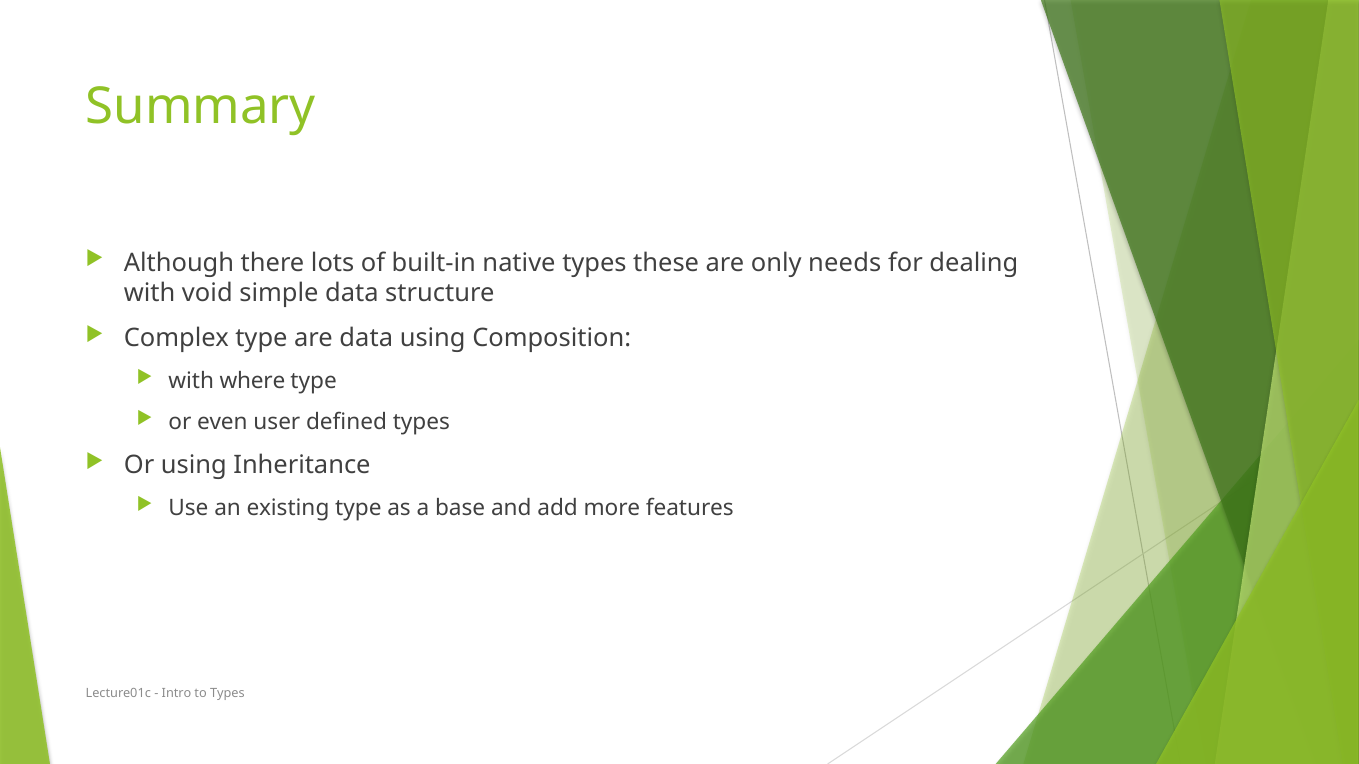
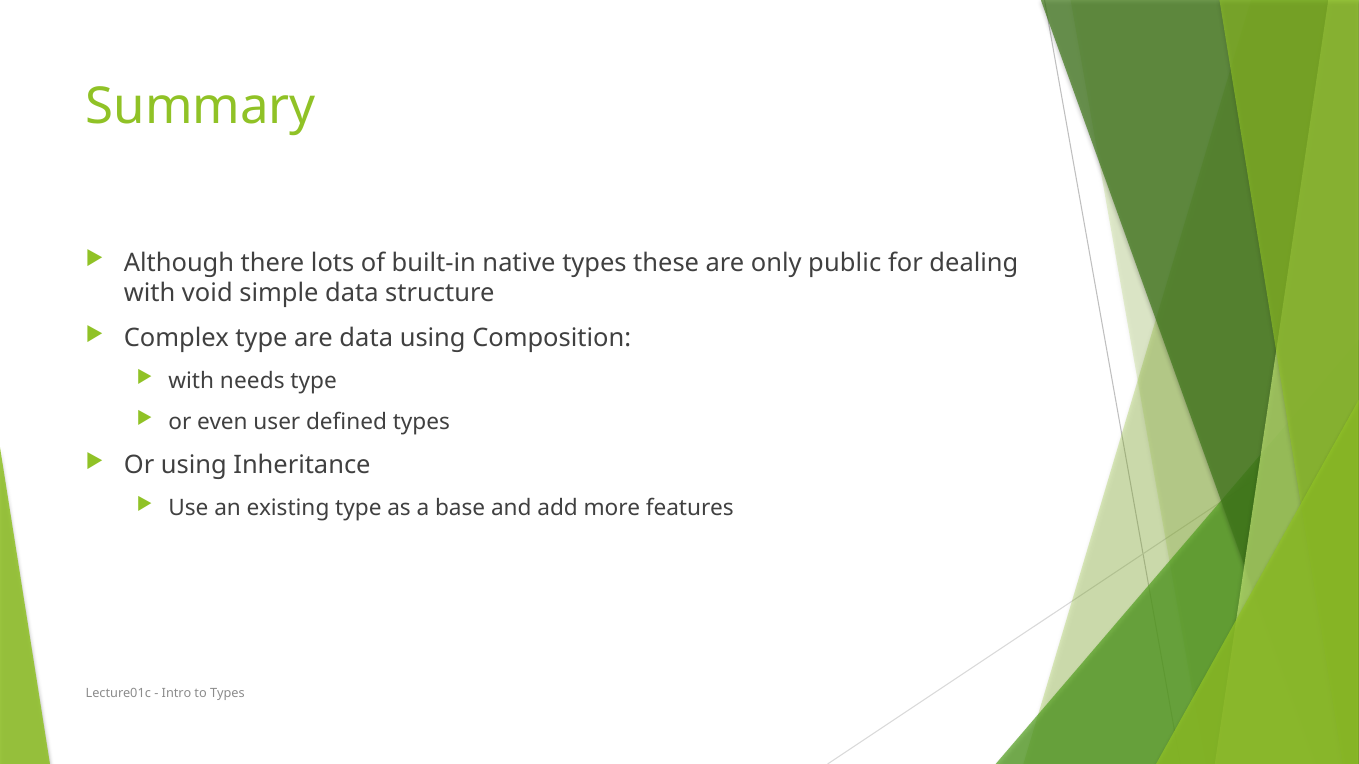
needs: needs -> public (845, 263)
where: where -> needs (252, 381)
